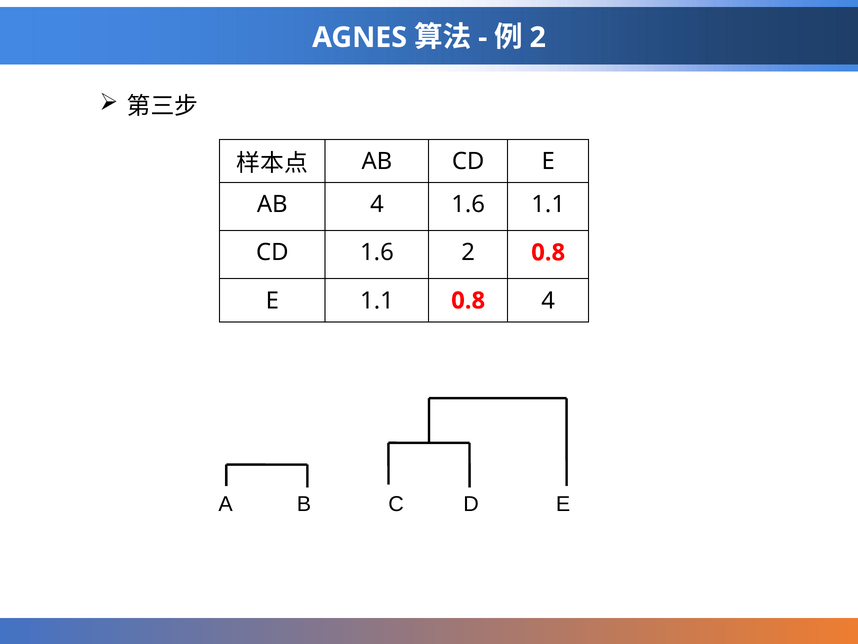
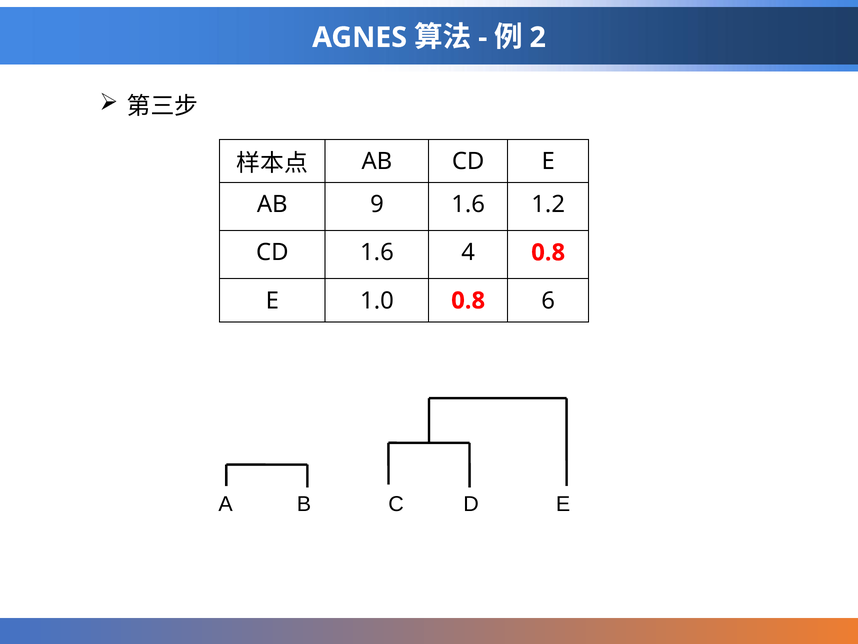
AB 4: 4 -> 9 (377, 204)
1.6 1.1: 1.1 -> 1.2 (548, 204)
1.6 2: 2 -> 4 (468, 252)
E 1.1: 1.1 -> 1.0 (377, 300)
0.8 4: 4 -> 6 (548, 300)
